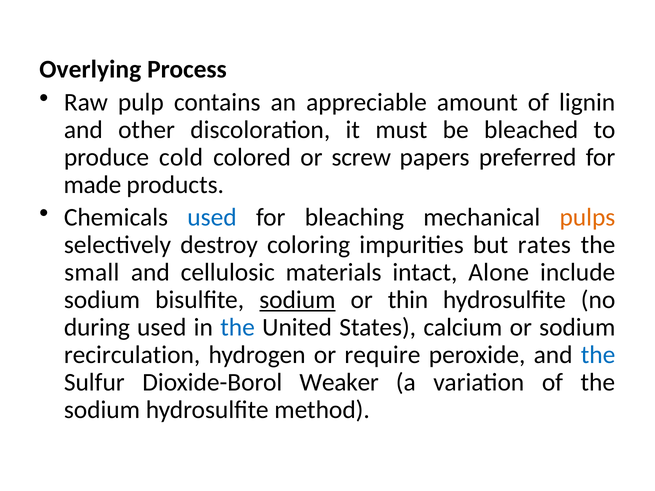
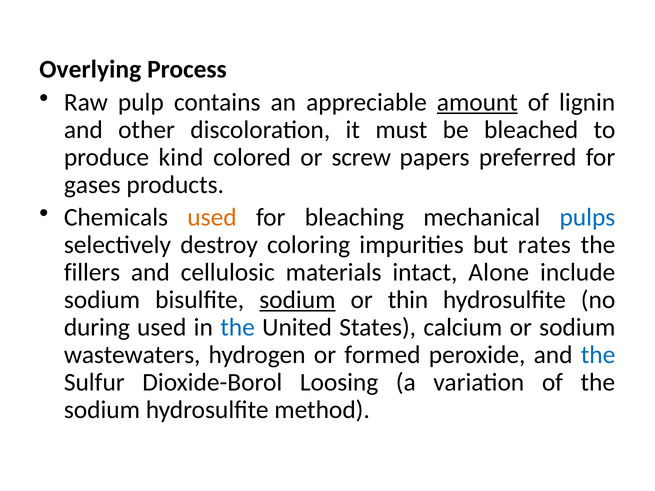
amount underline: none -> present (477, 102)
cold: cold -> kind (181, 157)
made: made -> gases (92, 185)
used colour: blue -> orange (212, 218)
pulps colour: orange -> blue (587, 218)
small: small -> fillers (92, 273)
recirculation: recirculation -> wastewaters (132, 355)
require: require -> formed (382, 355)
Weaker: Weaker -> Loosing (339, 383)
